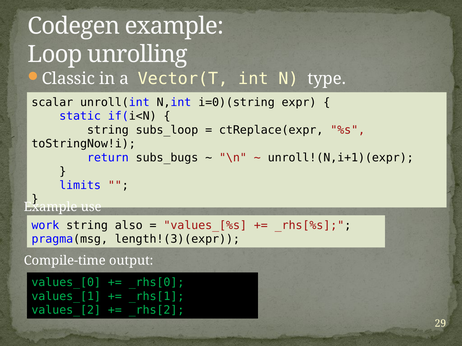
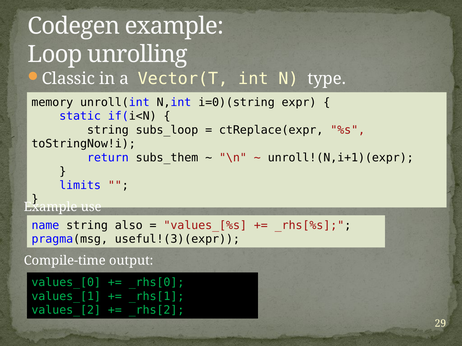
scalar: scalar -> memory (52, 102)
subs_bugs: subs_bugs -> subs_them (167, 158)
work: work -> name (45, 226)
length!(3)(expr: length!(3)(expr -> useful!(3)(expr (177, 239)
